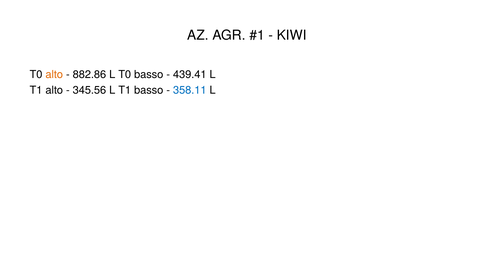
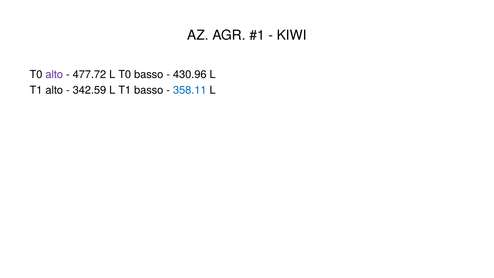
alto colour: orange -> purple (54, 75)
882.86: 882.86 -> 477.72 (89, 75)
439.41: 439.41 -> 430.96 (190, 75)
345.56: 345.56 -> 342.59 (89, 90)
